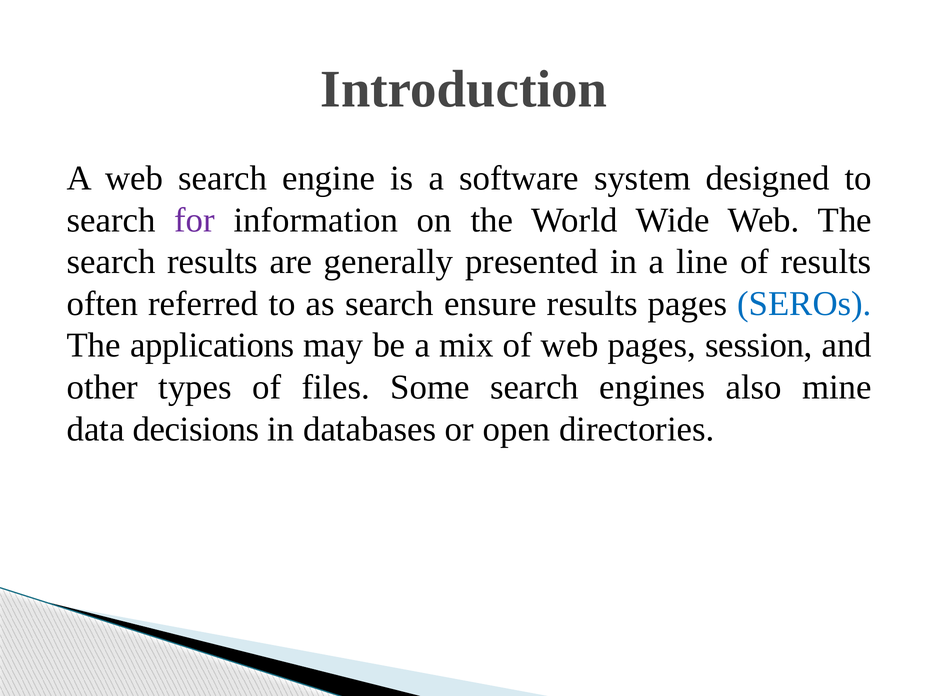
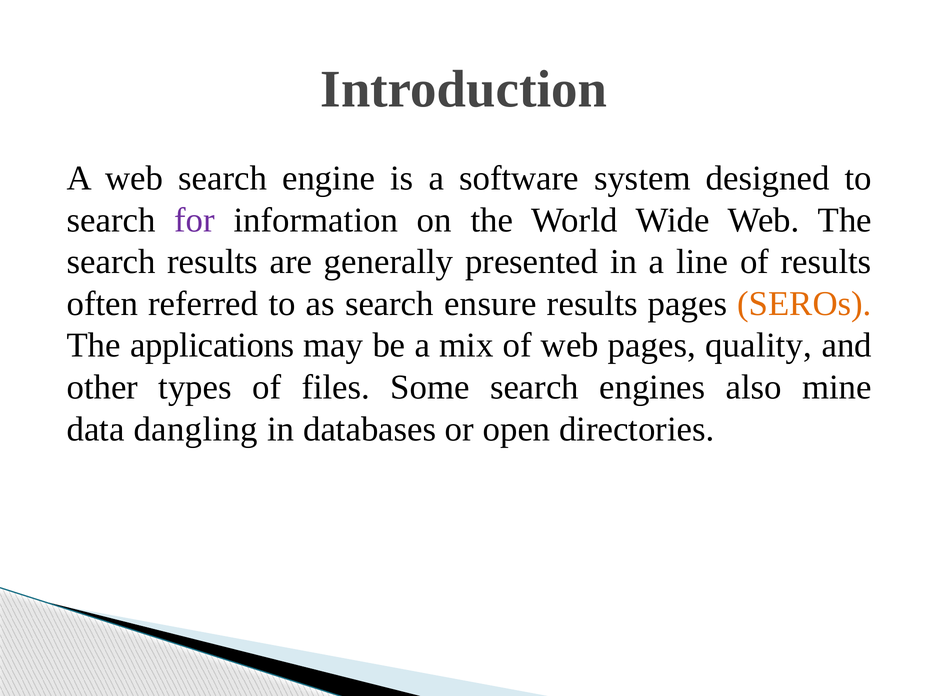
SEROs colour: blue -> orange (804, 304)
session: session -> quality (759, 345)
decisions: decisions -> dangling (196, 429)
